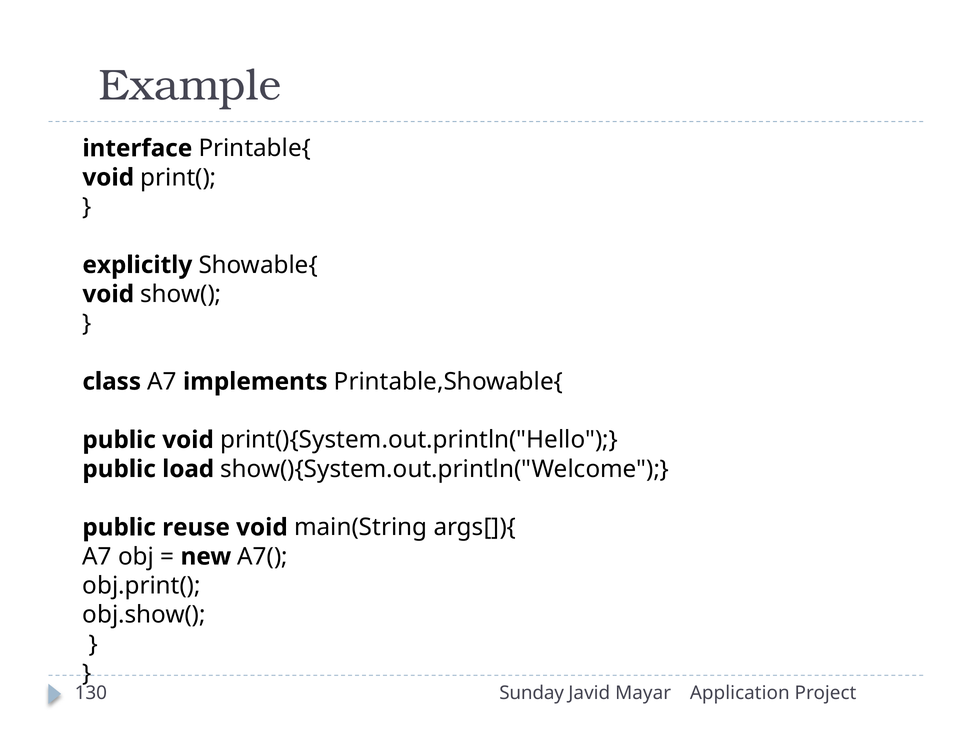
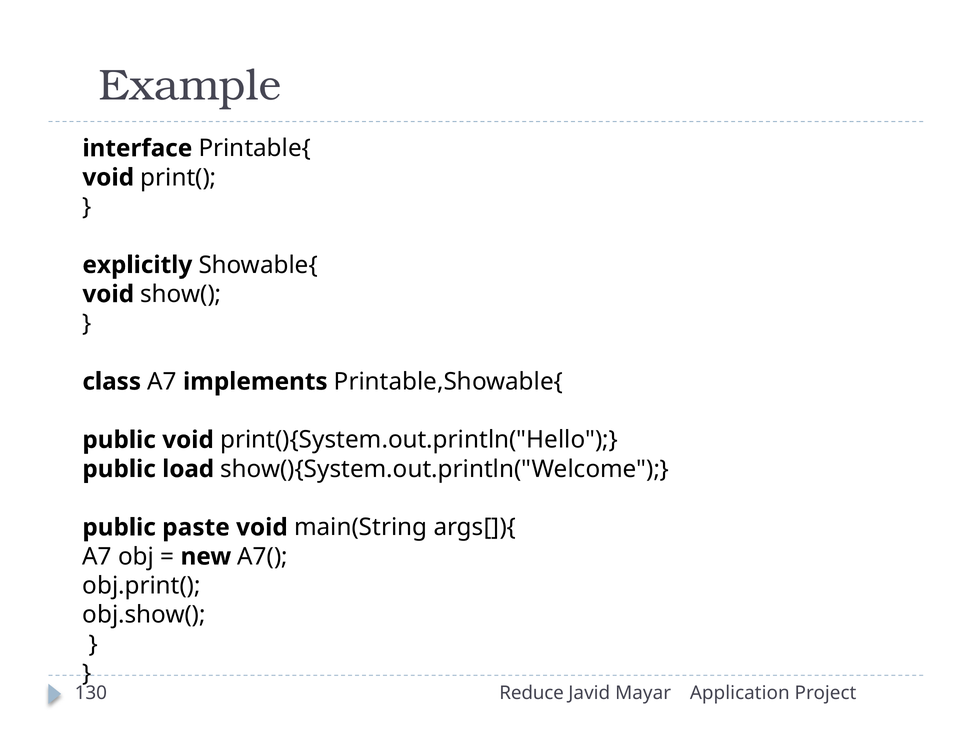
reuse: reuse -> paste (196, 527)
Sunday: Sunday -> Reduce (532, 693)
